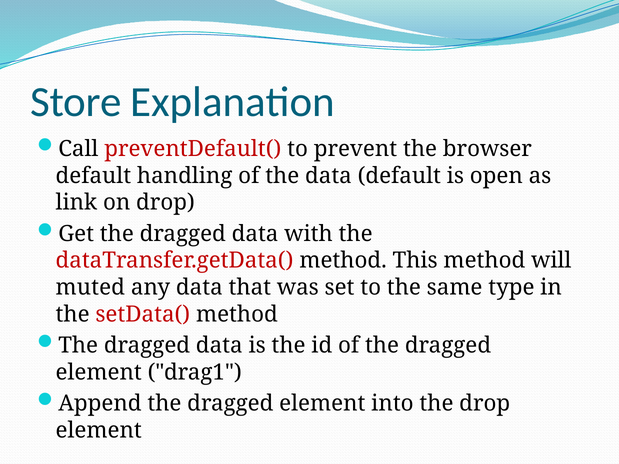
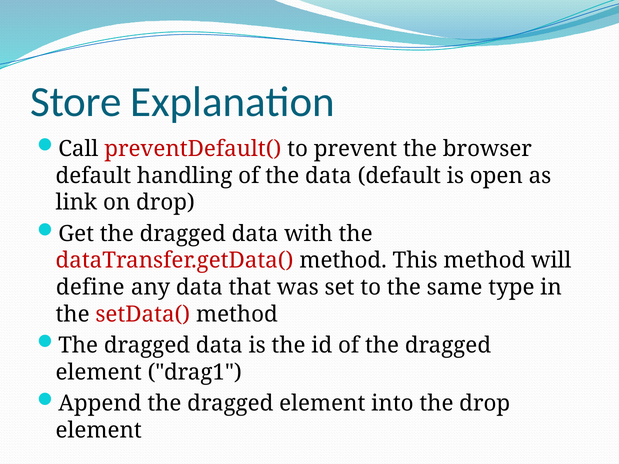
muted: muted -> define (90, 288)
